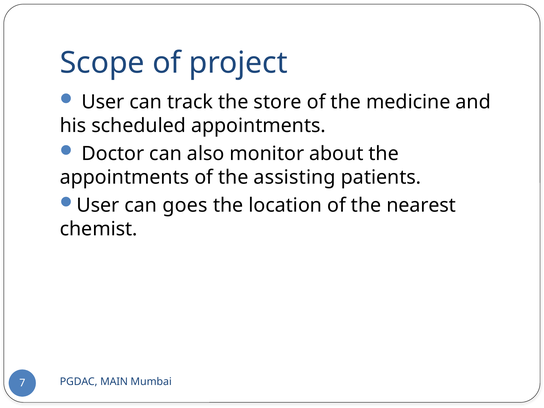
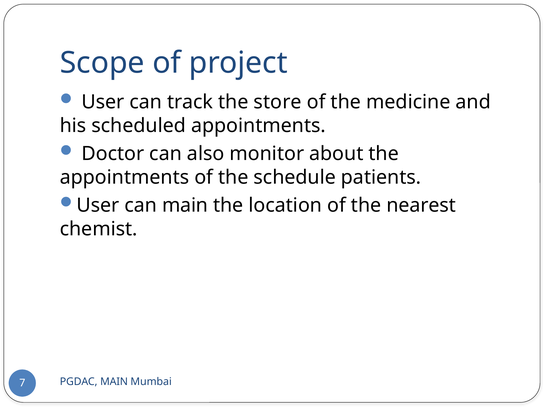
assisting: assisting -> schedule (295, 177)
can goes: goes -> main (185, 205)
